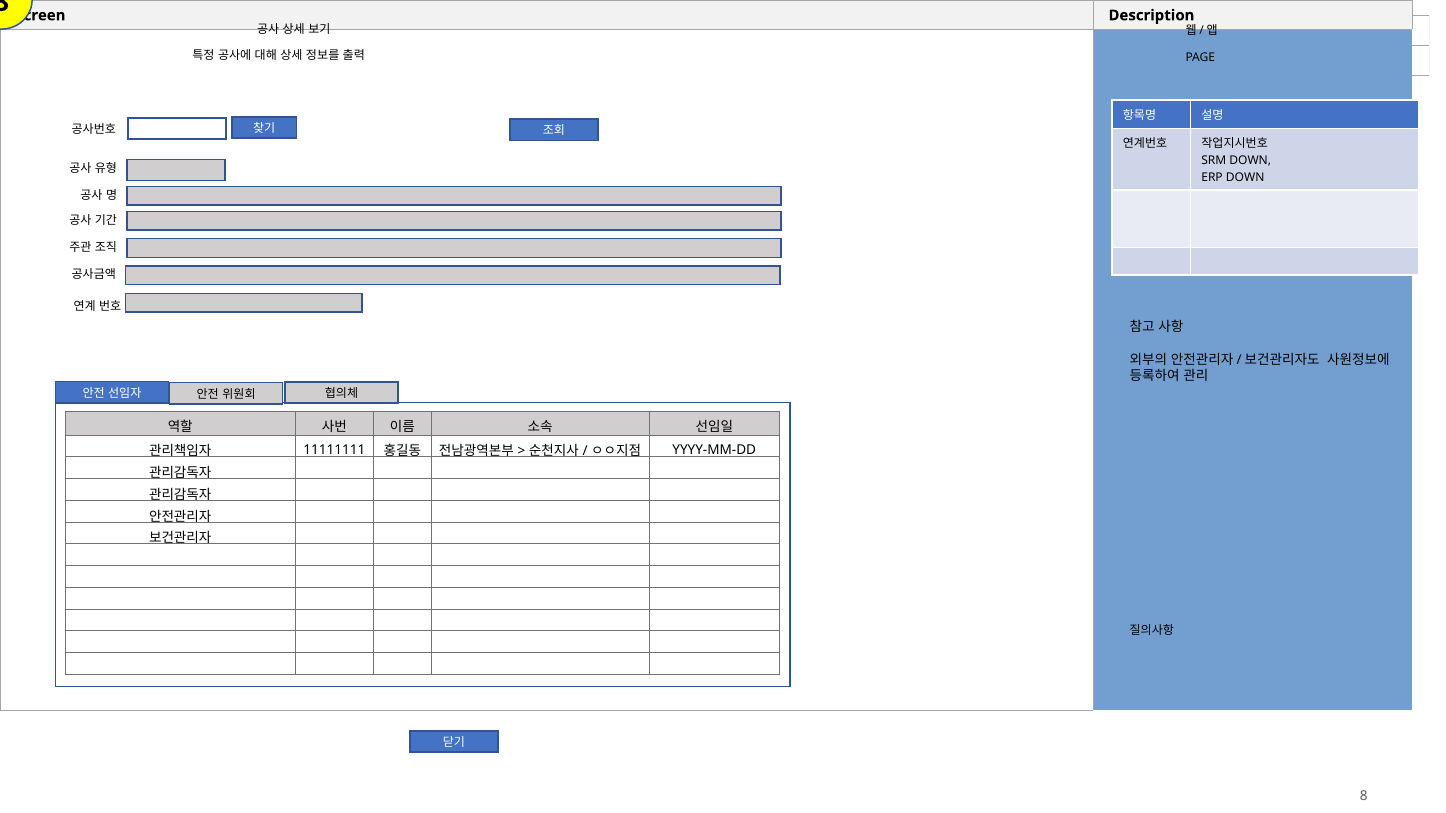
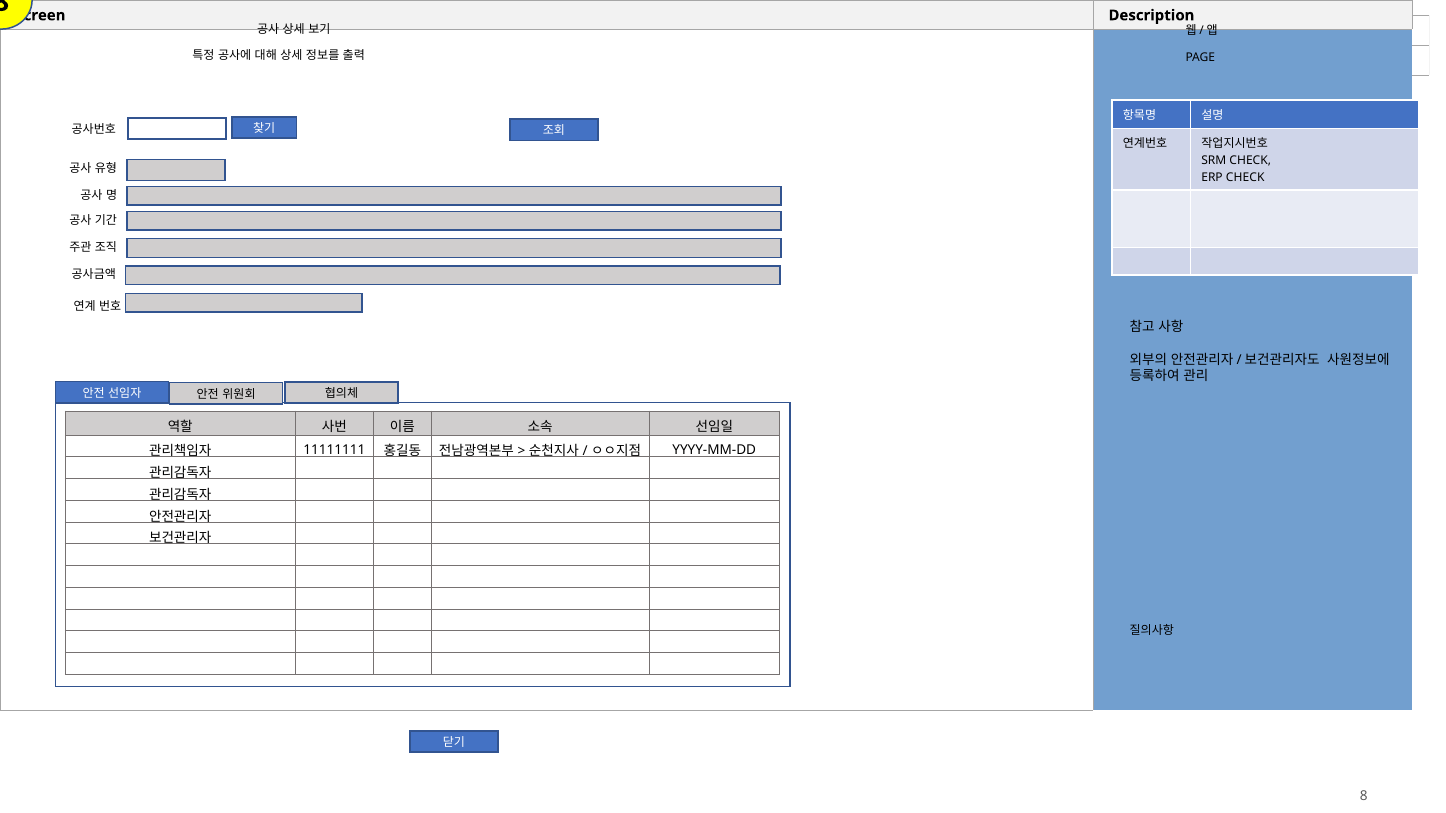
SRM DOWN: DOWN -> CHECK (1250, 160)
ERP DOWN: DOWN -> CHECK (1245, 177)
